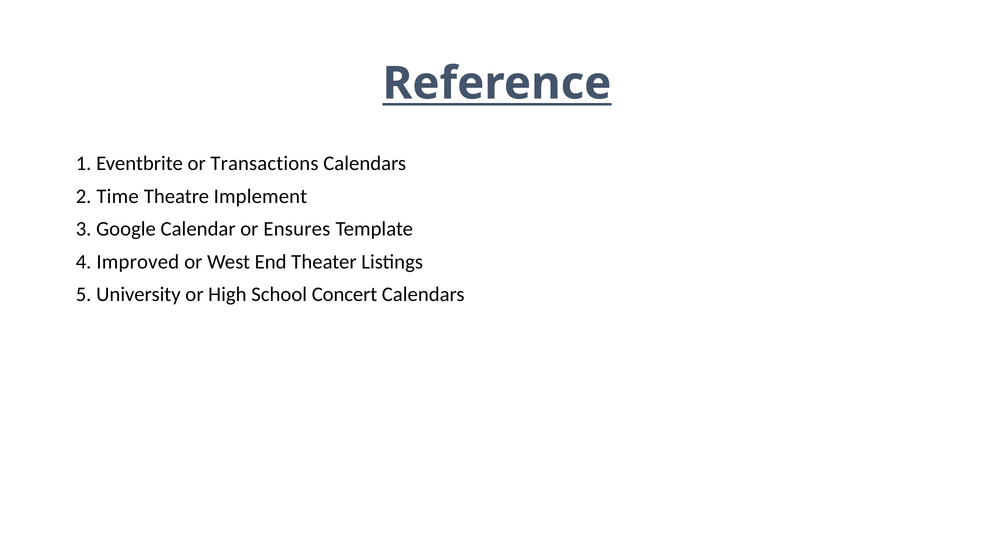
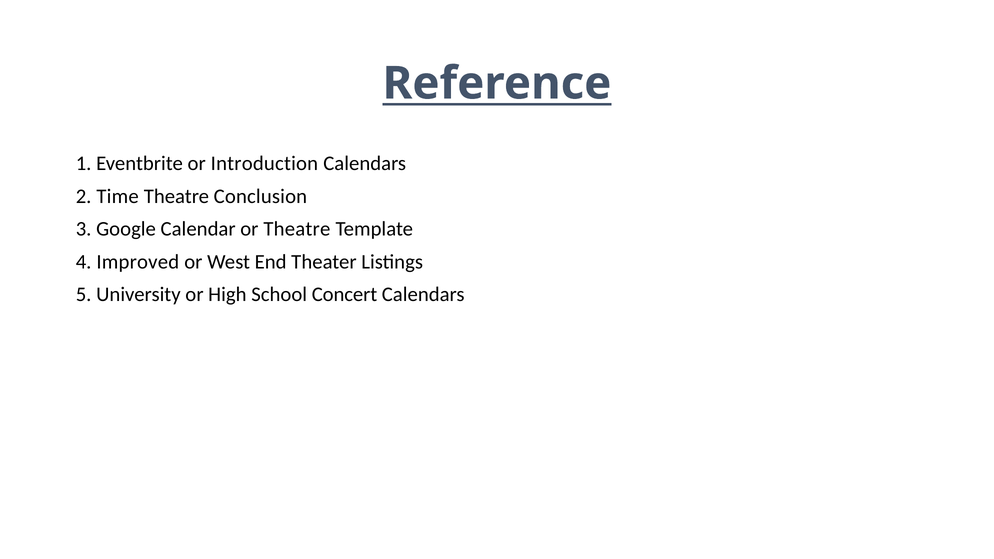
Transactions: Transactions -> Introduction (264, 164)
Implement: Implement -> Conclusion (260, 196)
or Ensures: Ensures -> Theatre (297, 229)
